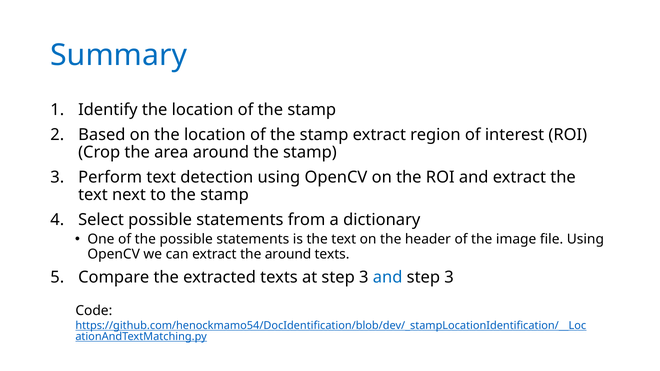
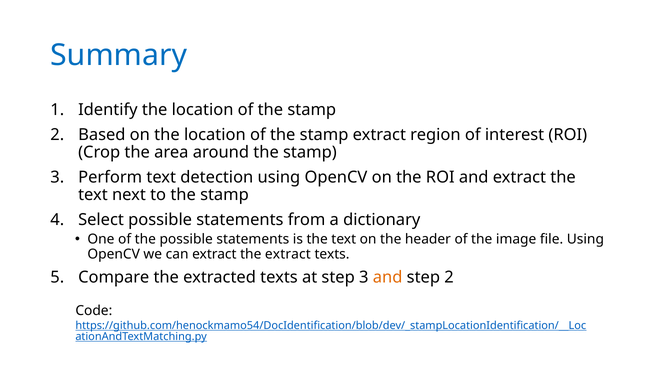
the around: around -> extract (288, 254)
and colour: blue -> orange (388, 278)
3: 3 -> 2 (449, 278)
